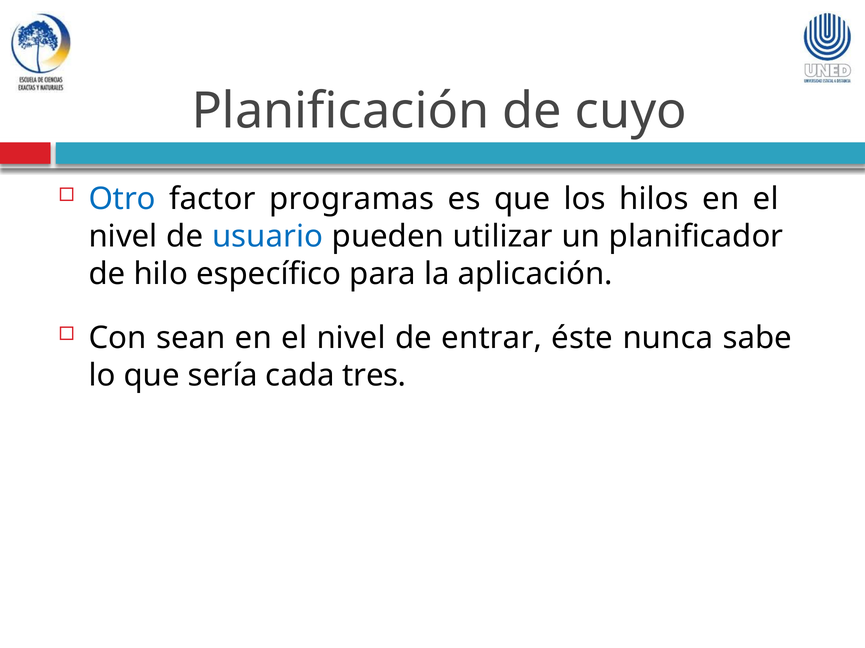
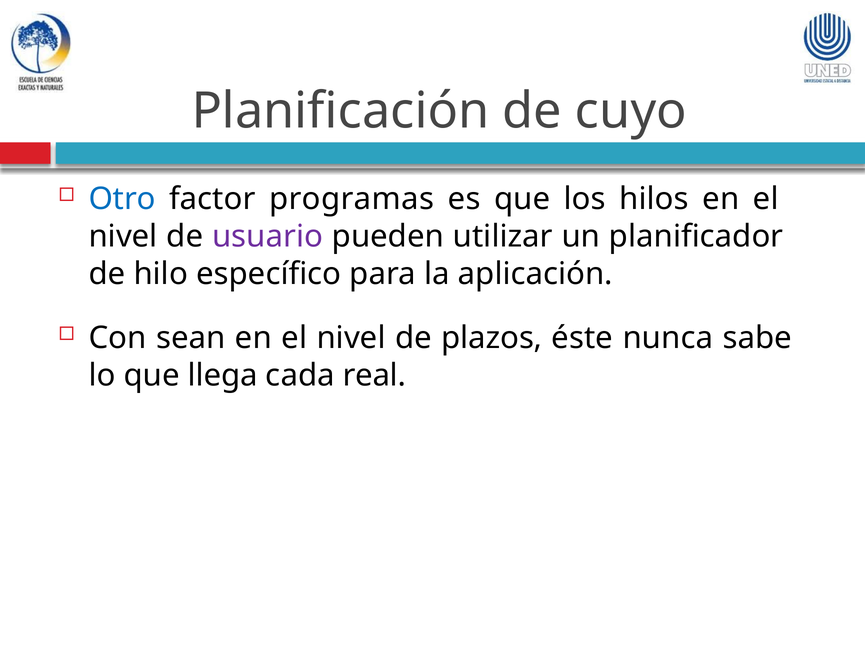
usuario colour: blue -> purple (267, 237)
entrar: entrar -> plazos (492, 338)
sería: sería -> llega (223, 376)
tres: tres -> real (374, 376)
